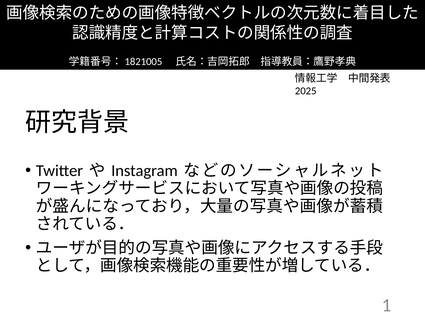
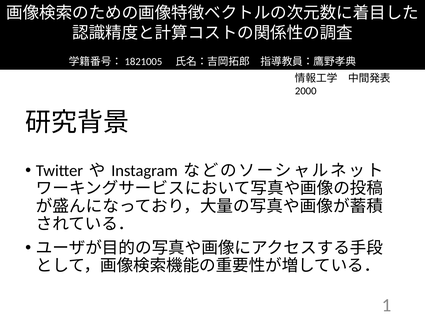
2025: 2025 -> 2000 (306, 91)
